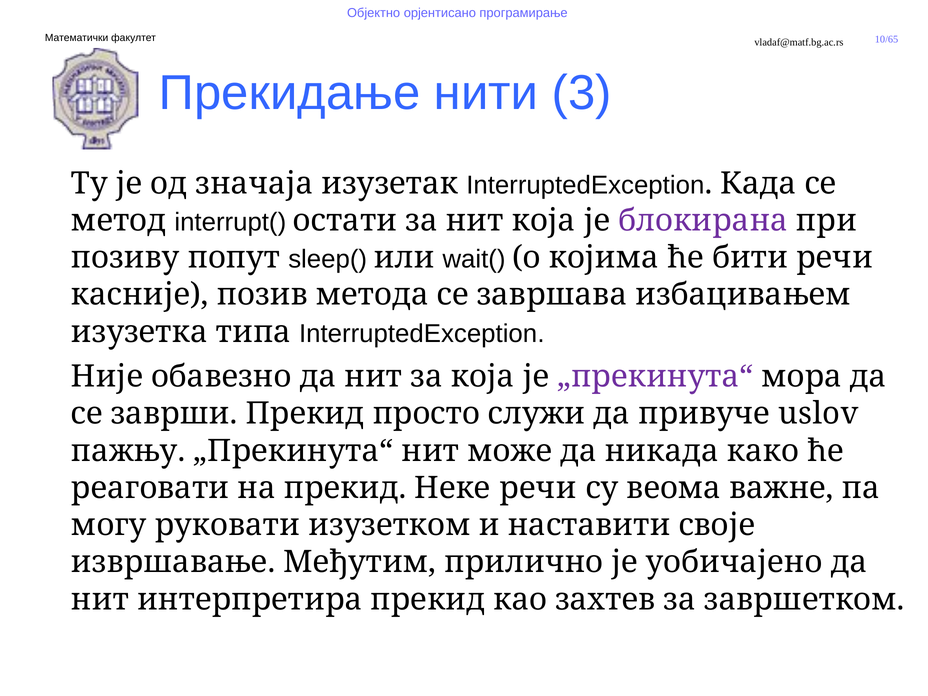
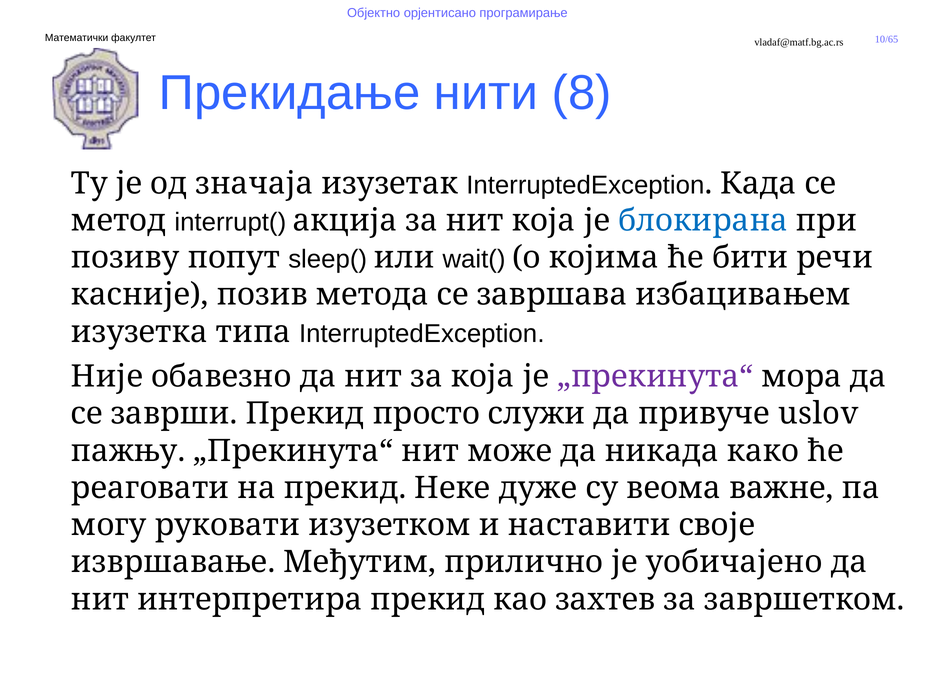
3: 3 -> 8 (582, 93)
остати: остати -> акција (345, 220)
блокирана colour: purple -> blue (703, 220)
Неке речи: речи -> дуже (538, 488)
